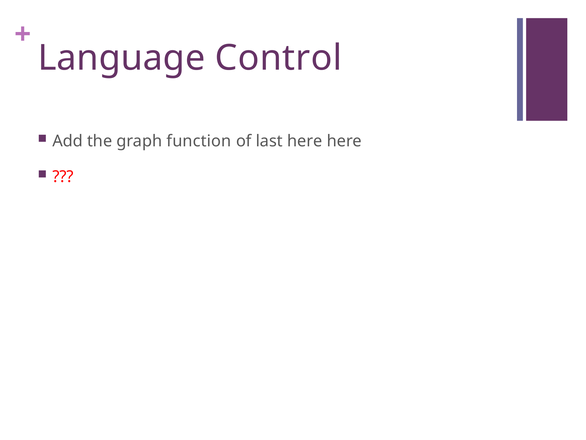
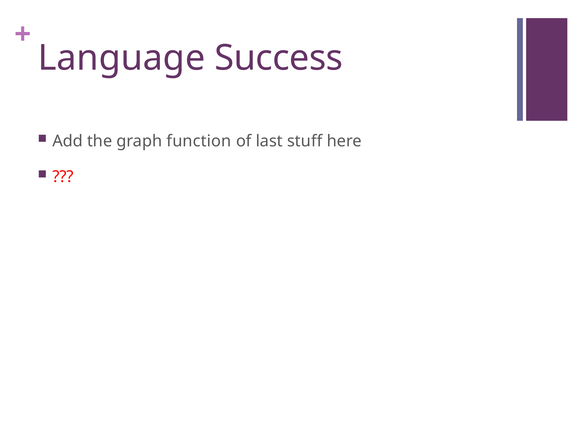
Control: Control -> Success (279, 58)
last here: here -> stuff (305, 141)
